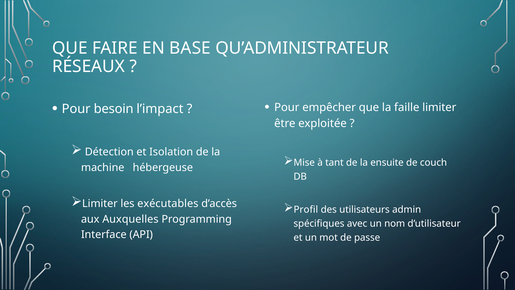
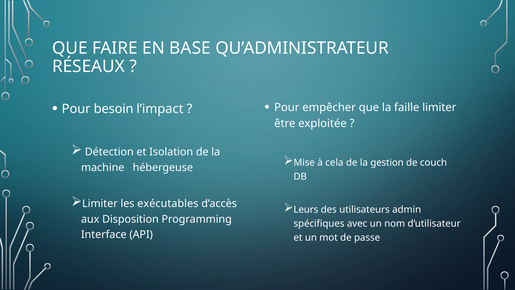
tant: tant -> cela (334, 162)
ensuite: ensuite -> gestion (387, 162)
Profil: Profil -> Leurs (306, 209)
Auxquelles: Auxquelles -> Disposition (130, 219)
